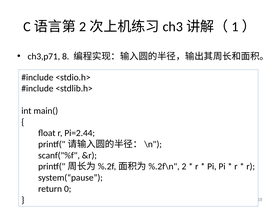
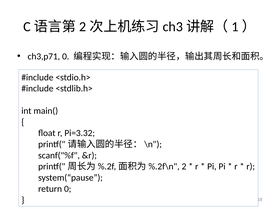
ch3,p71 8: 8 -> 0 (66, 56)
Pi=2.44: Pi=2.44 -> Pi=3.32 (80, 133)
